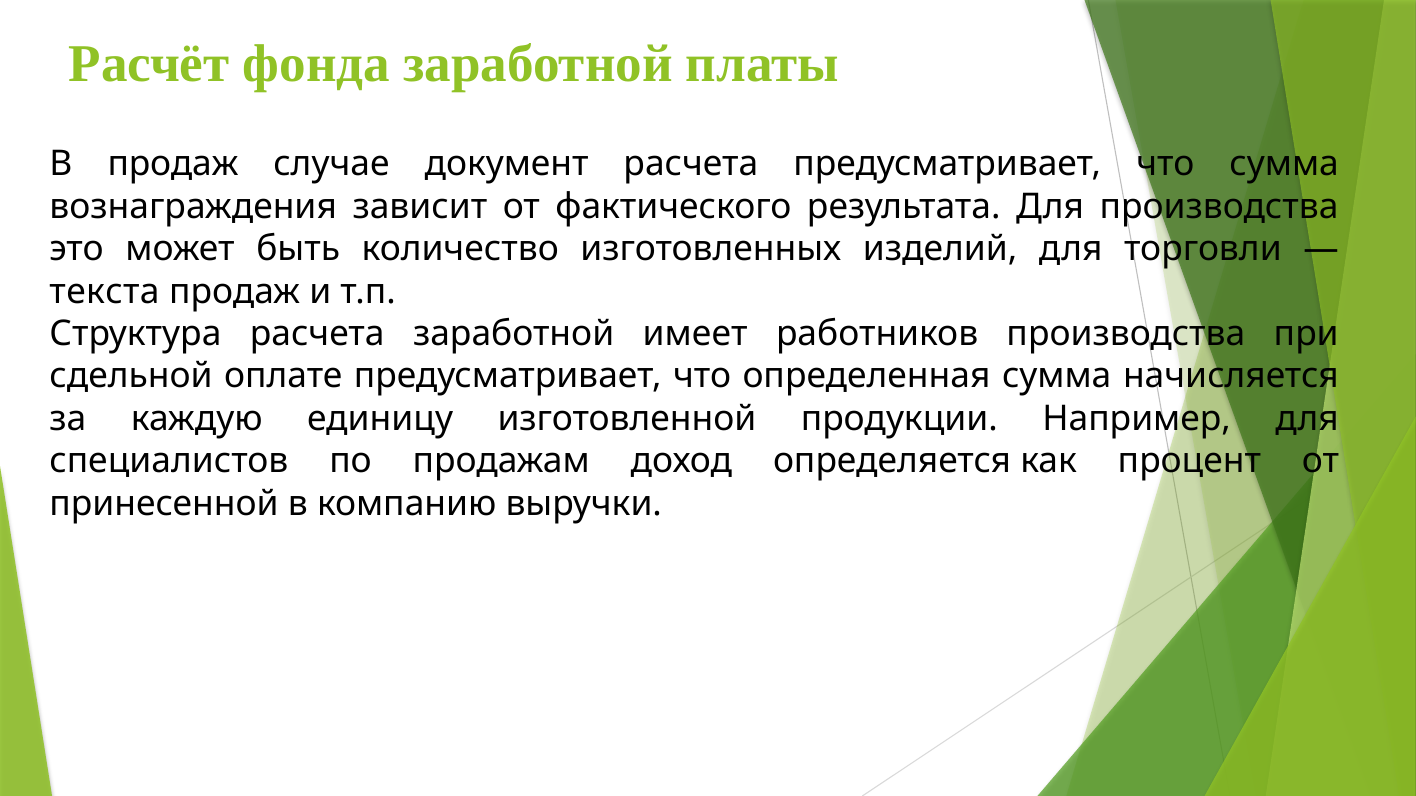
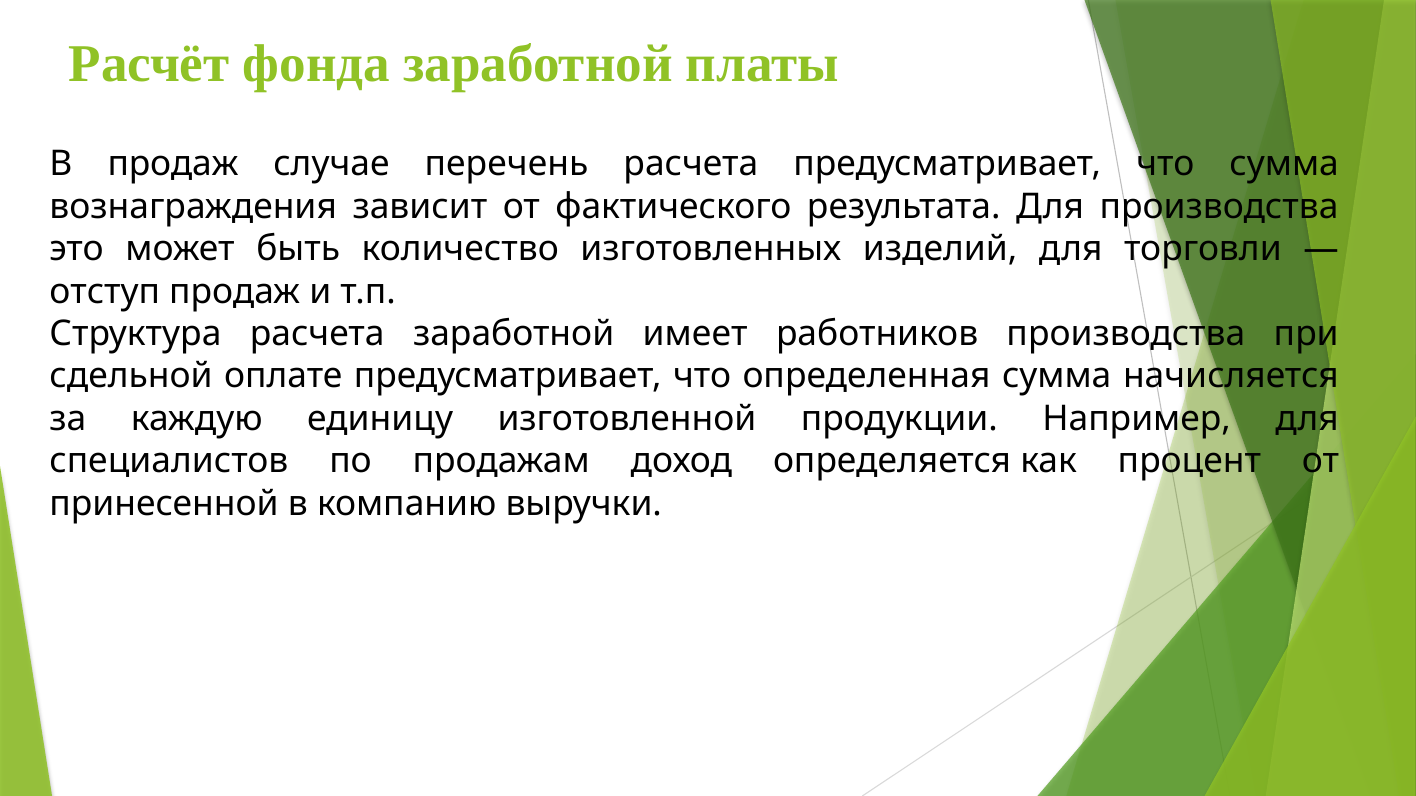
документ: документ -> перечень (507, 164)
текста: текста -> отступ (105, 292)
